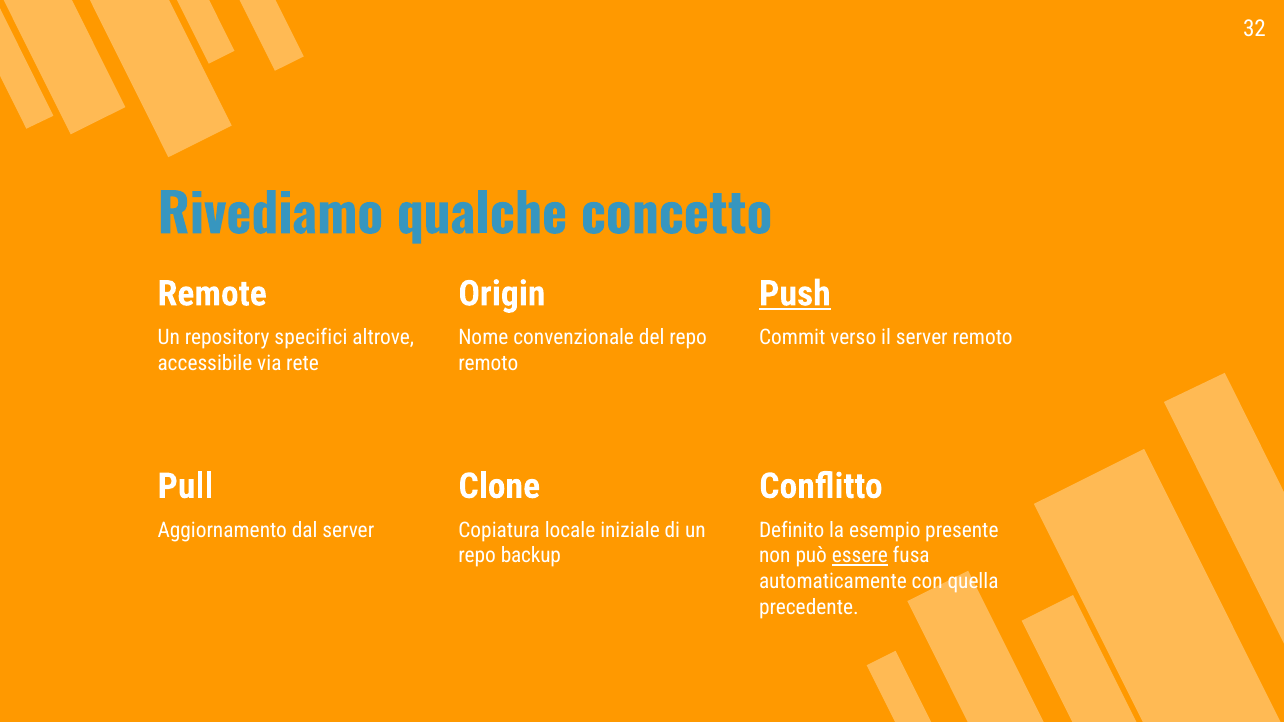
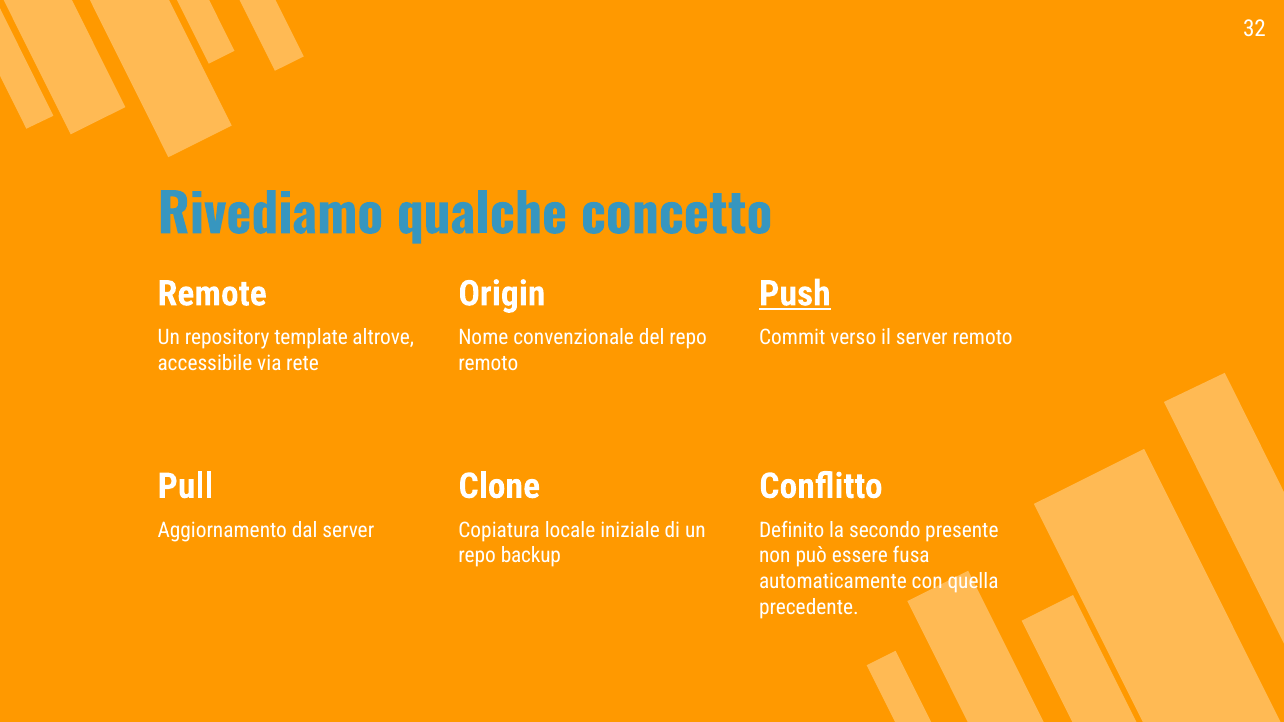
specifici: specifici -> template (311, 338)
esempio: esempio -> secondo (885, 530)
essere underline: present -> none (860, 556)
